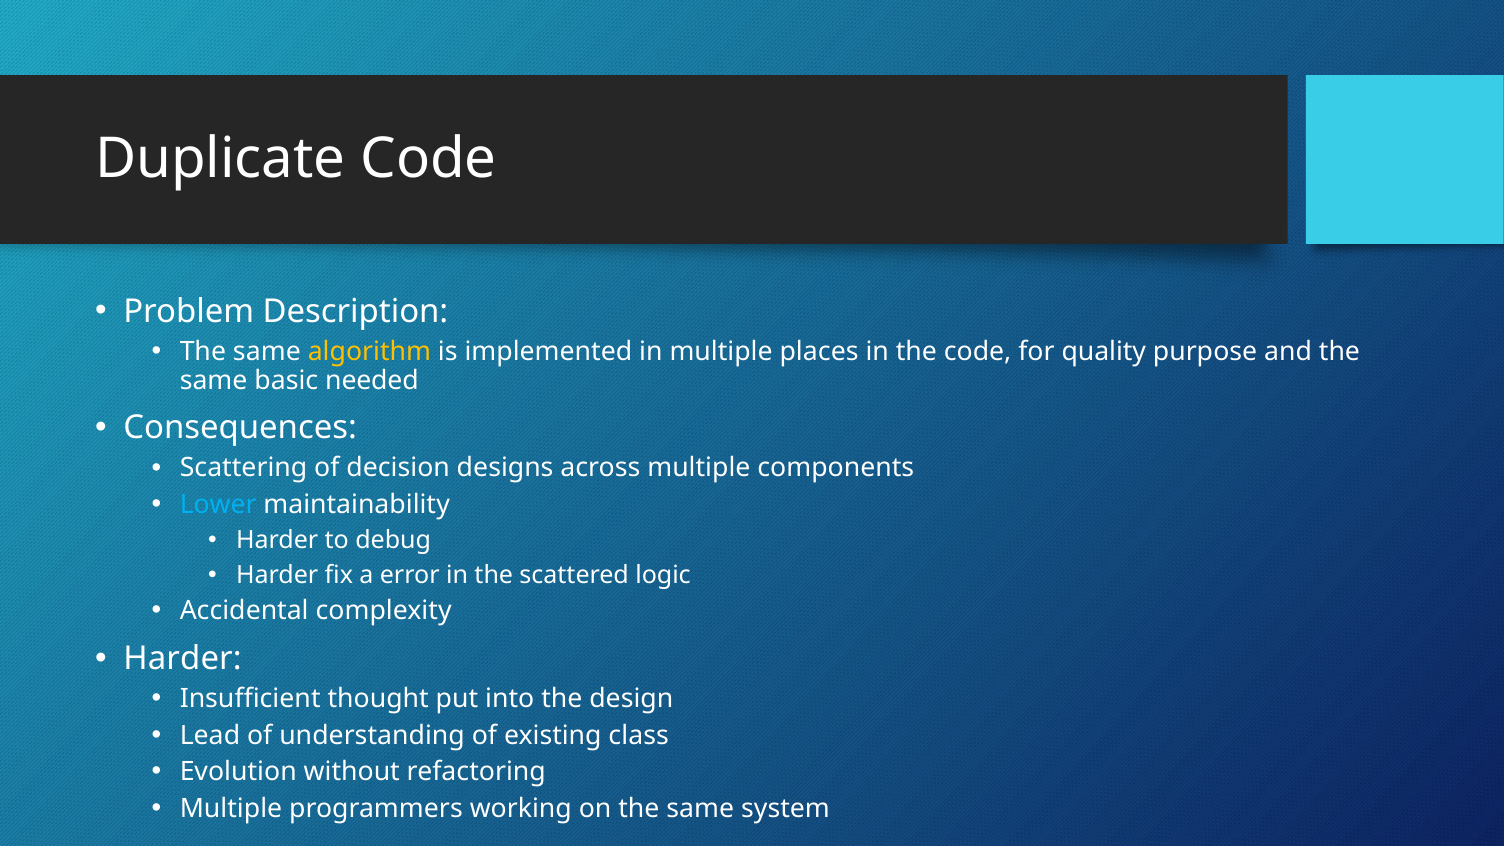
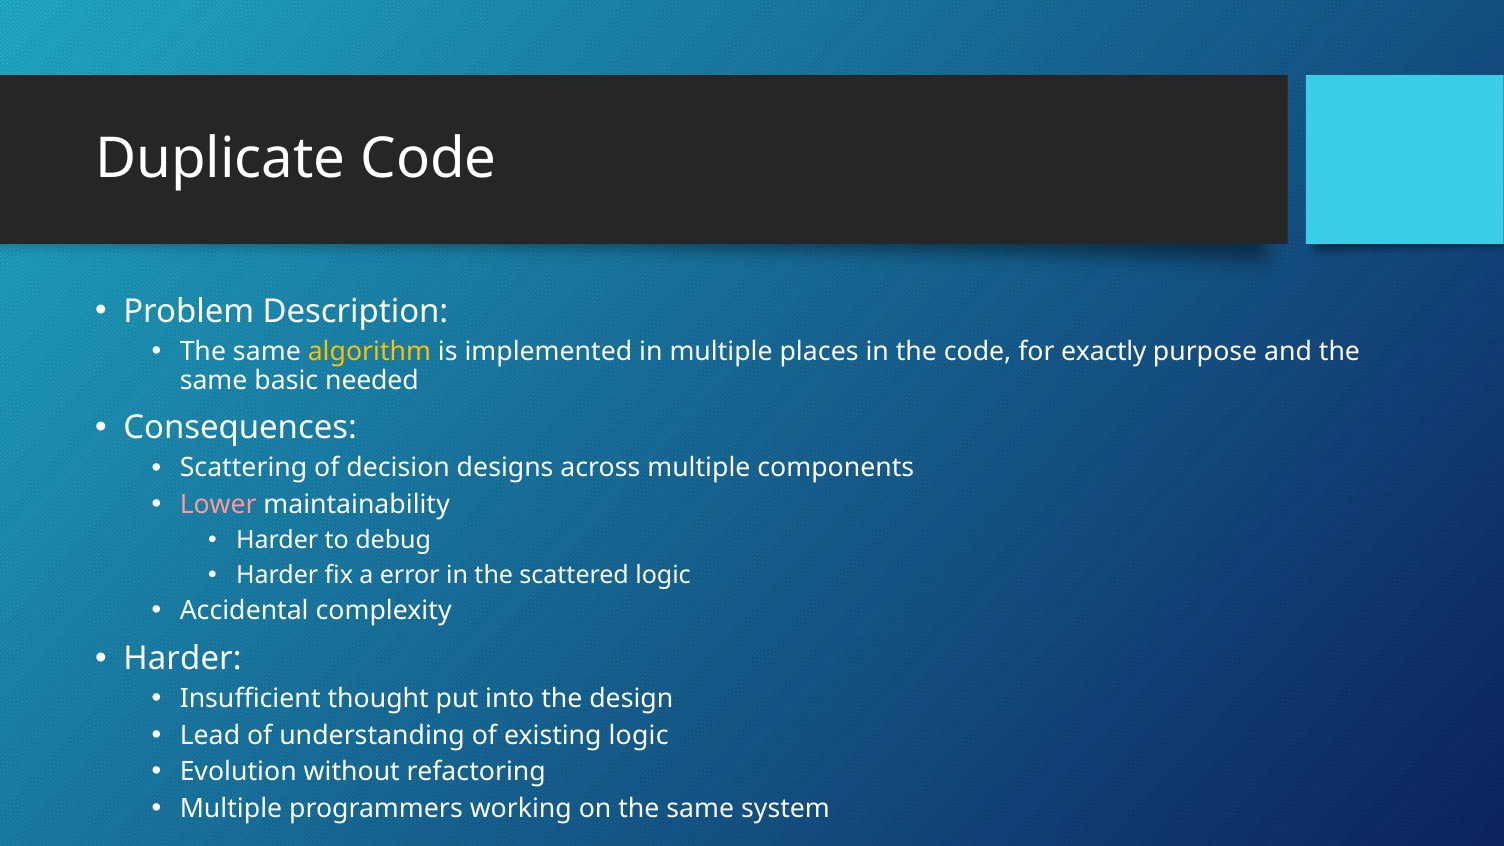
quality: quality -> exactly (1104, 351)
Lower colour: light blue -> pink (218, 505)
existing class: class -> logic (639, 735)
